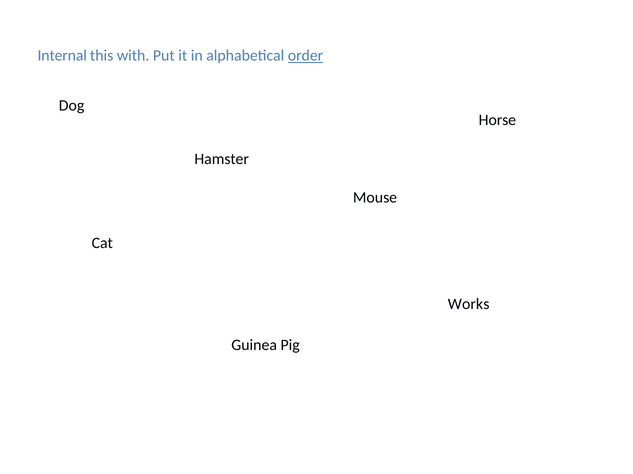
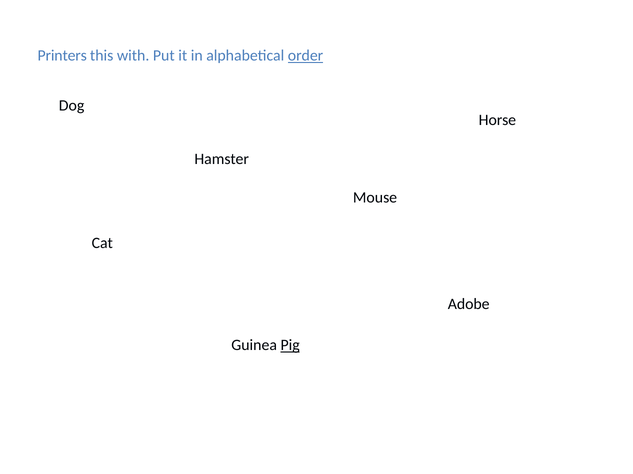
Internal: Internal -> Printers (62, 56)
Works: Works -> Adobe (469, 305)
Pig underline: none -> present (290, 346)
